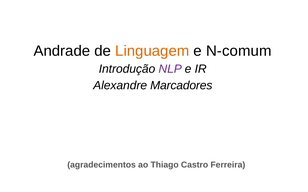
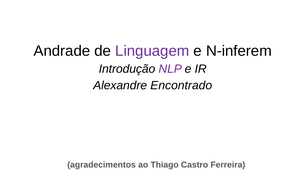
Linguagem colour: orange -> purple (152, 51)
N-comum: N-comum -> N-inferem (239, 51)
Marcadores: Marcadores -> Encontrado (181, 86)
